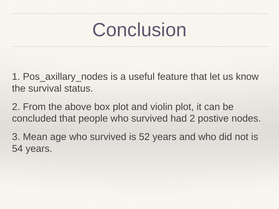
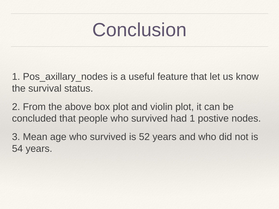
had 2: 2 -> 1 (192, 119)
